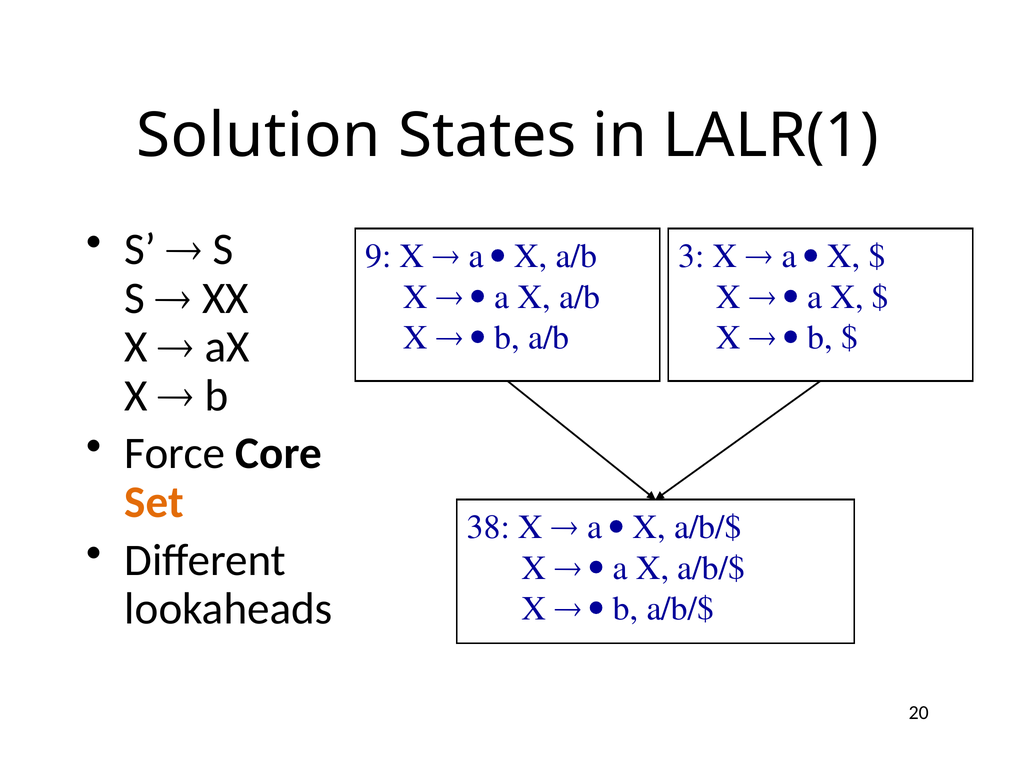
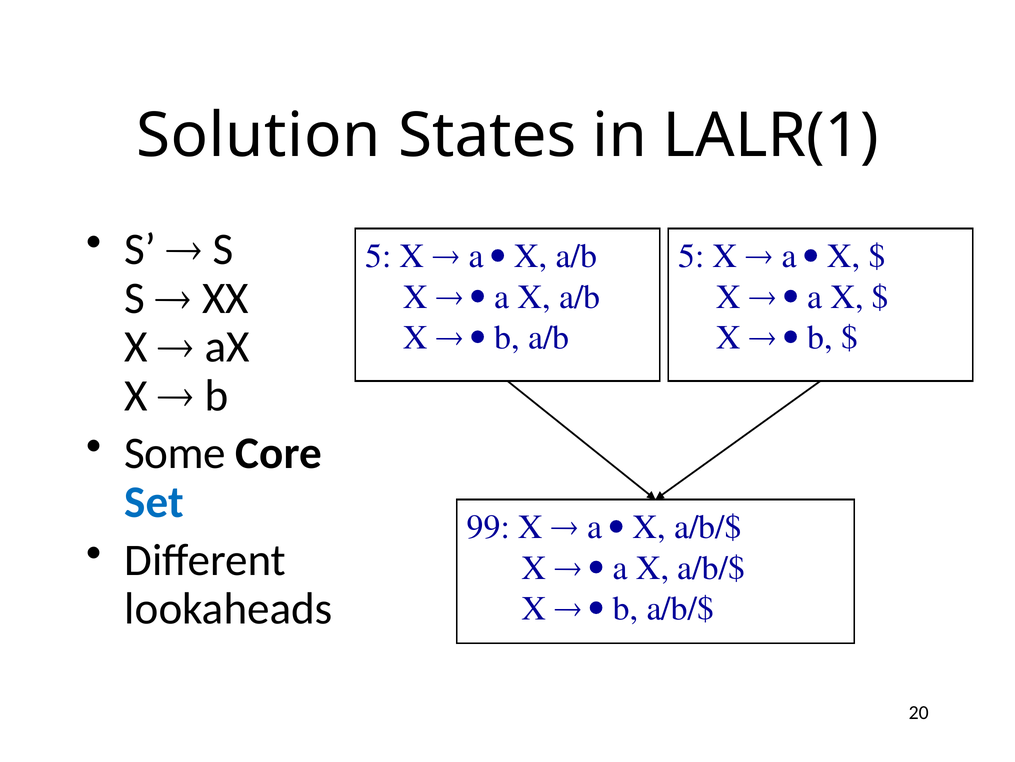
9: 9 -> 5 (378, 256)
3: 3 -> 5 (691, 256)
Force: Force -> Some (175, 453)
Set colour: orange -> blue (154, 502)
38: 38 -> 99 (488, 527)
